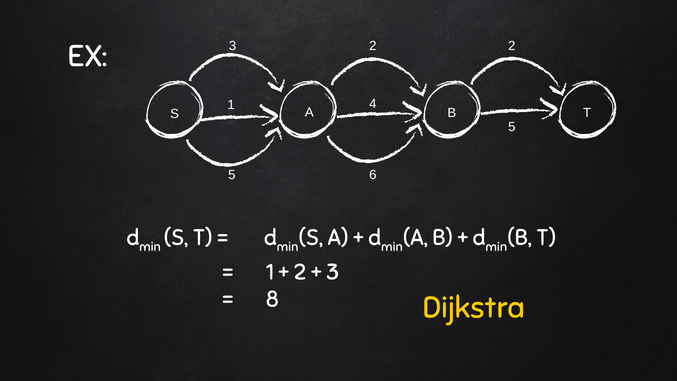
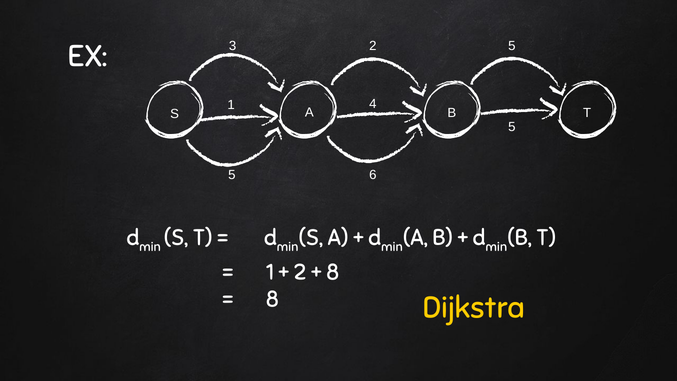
2 2: 2 -> 5 (512, 46)
3: 3 -> 8 (333, 272)
